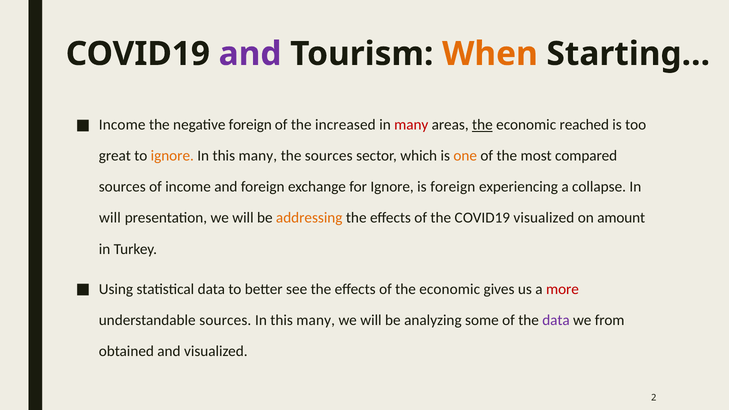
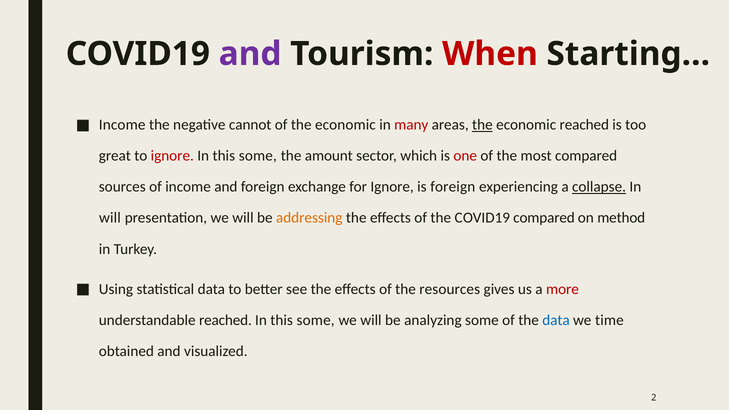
When colour: orange -> red (490, 54)
negative foreign: foreign -> cannot (250, 125)
of the increased: increased -> economic (345, 125)
ignore colour: orange -> red (172, 156)
many: many -> some (258, 156)
the sources: sources -> amount (329, 156)
one colour: orange -> red (465, 156)
collapse underline: none -> present (599, 187)
COVID19 visualized: visualized -> compared (544, 218)
amount: amount -> method (621, 218)
of the economic: economic -> resources (450, 289)
understandable sources: sources -> reached (225, 320)
many: many -> some (316, 320)
data colour: purple -> blue (556, 320)
from: from -> time (609, 320)
